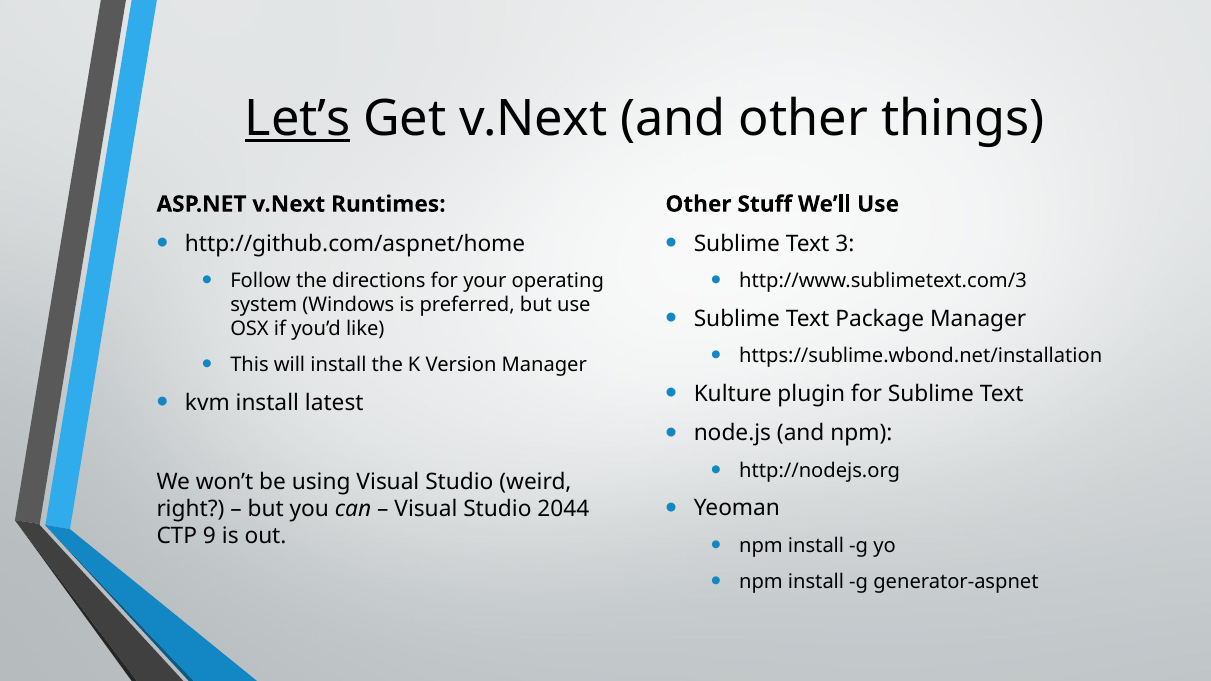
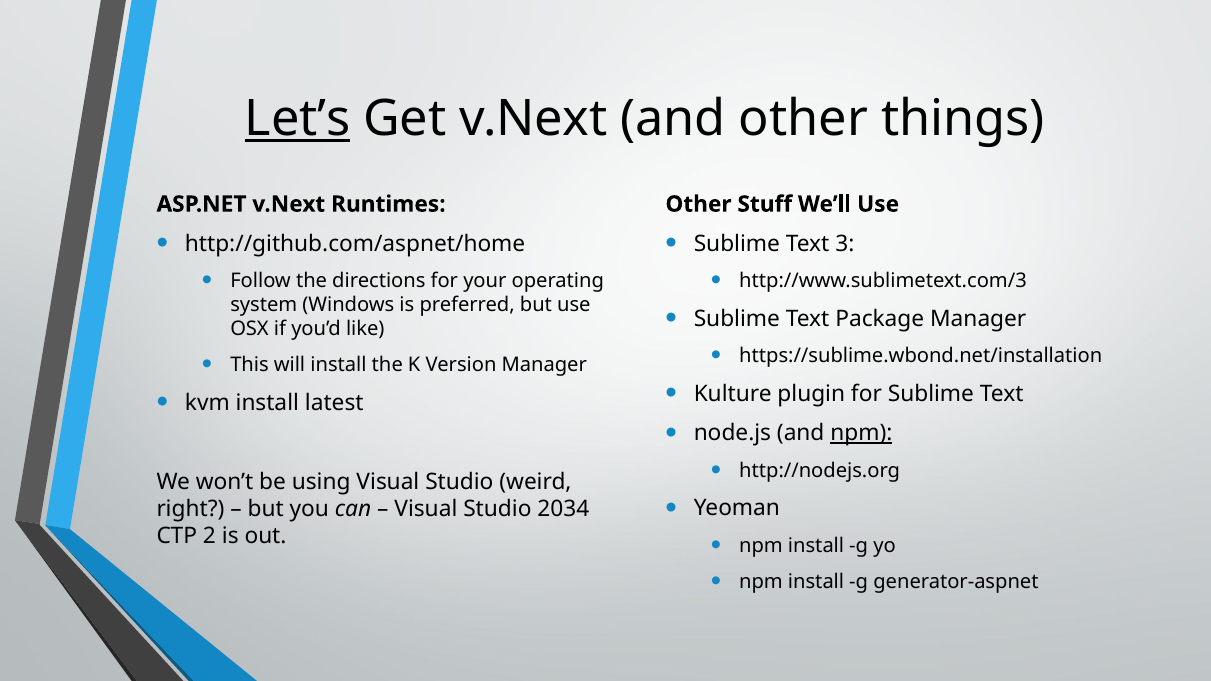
npm underline: none -> present (861, 433)
2044: 2044 -> 2034 (563, 509)
9: 9 -> 2 (209, 536)
